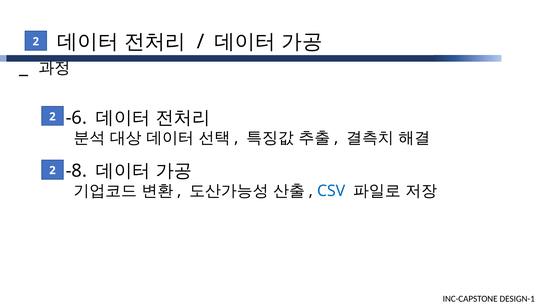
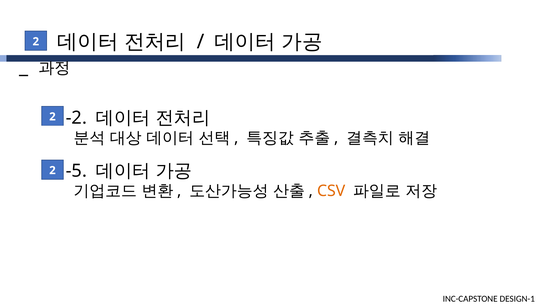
-6: -6 -> -2 (76, 118)
-8: -8 -> -5 (76, 171)
CSV colour: blue -> orange (331, 191)
